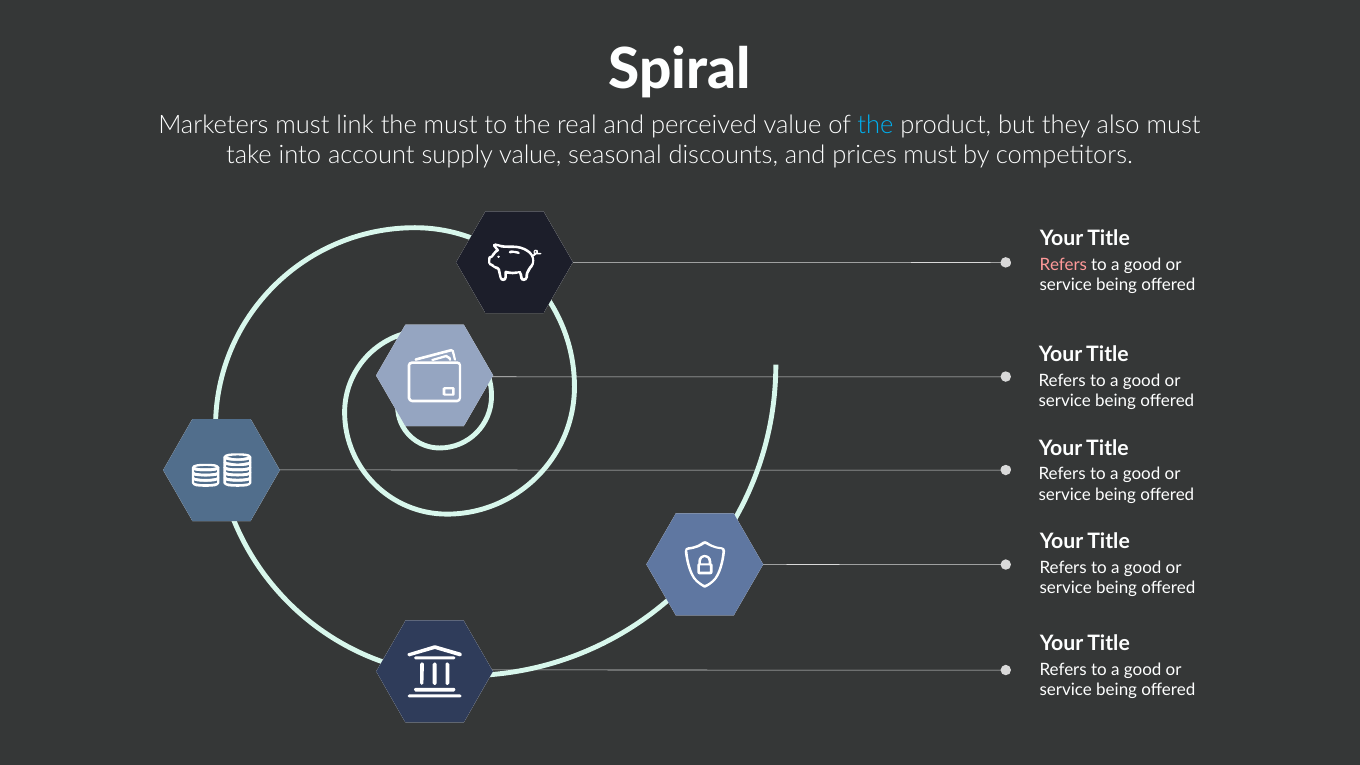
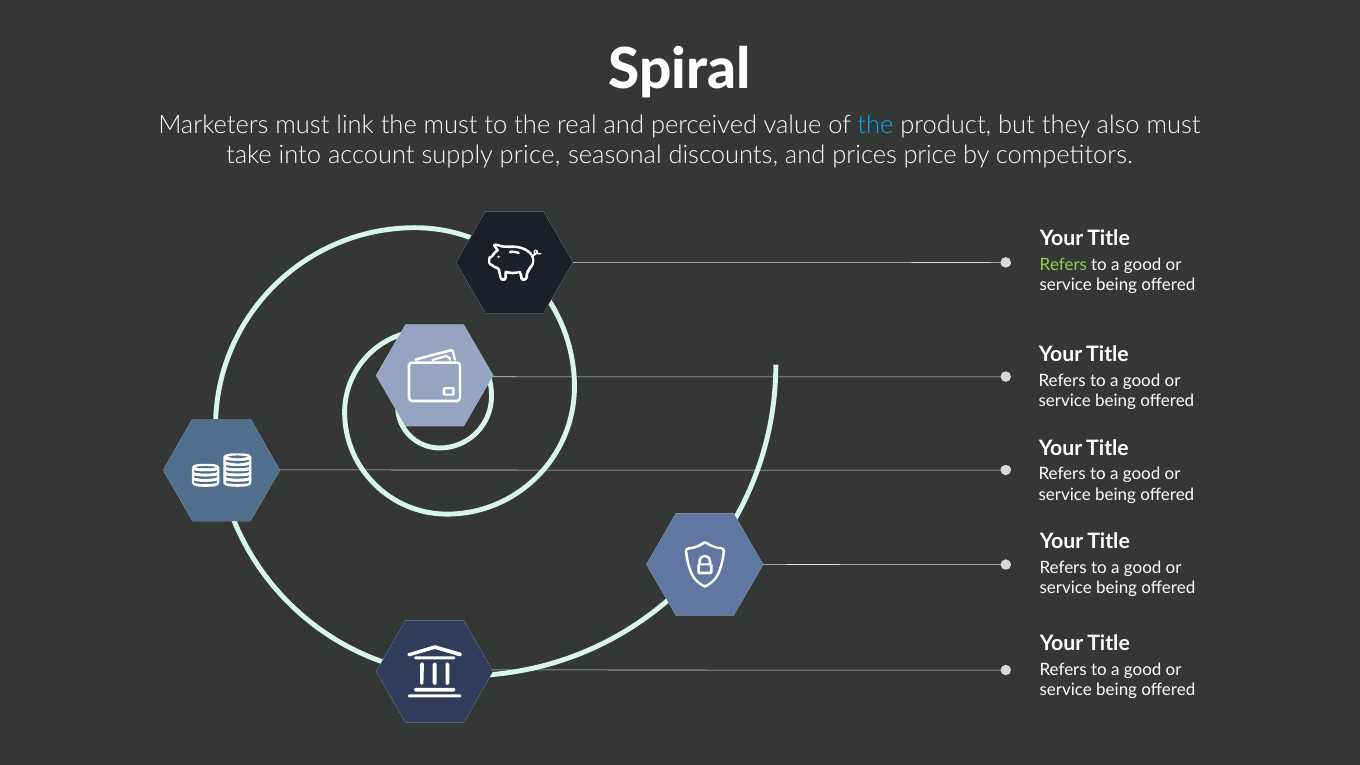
supply value: value -> price (530, 156)
prices must: must -> price (930, 156)
Refers colour: pink -> light green (1063, 265)
